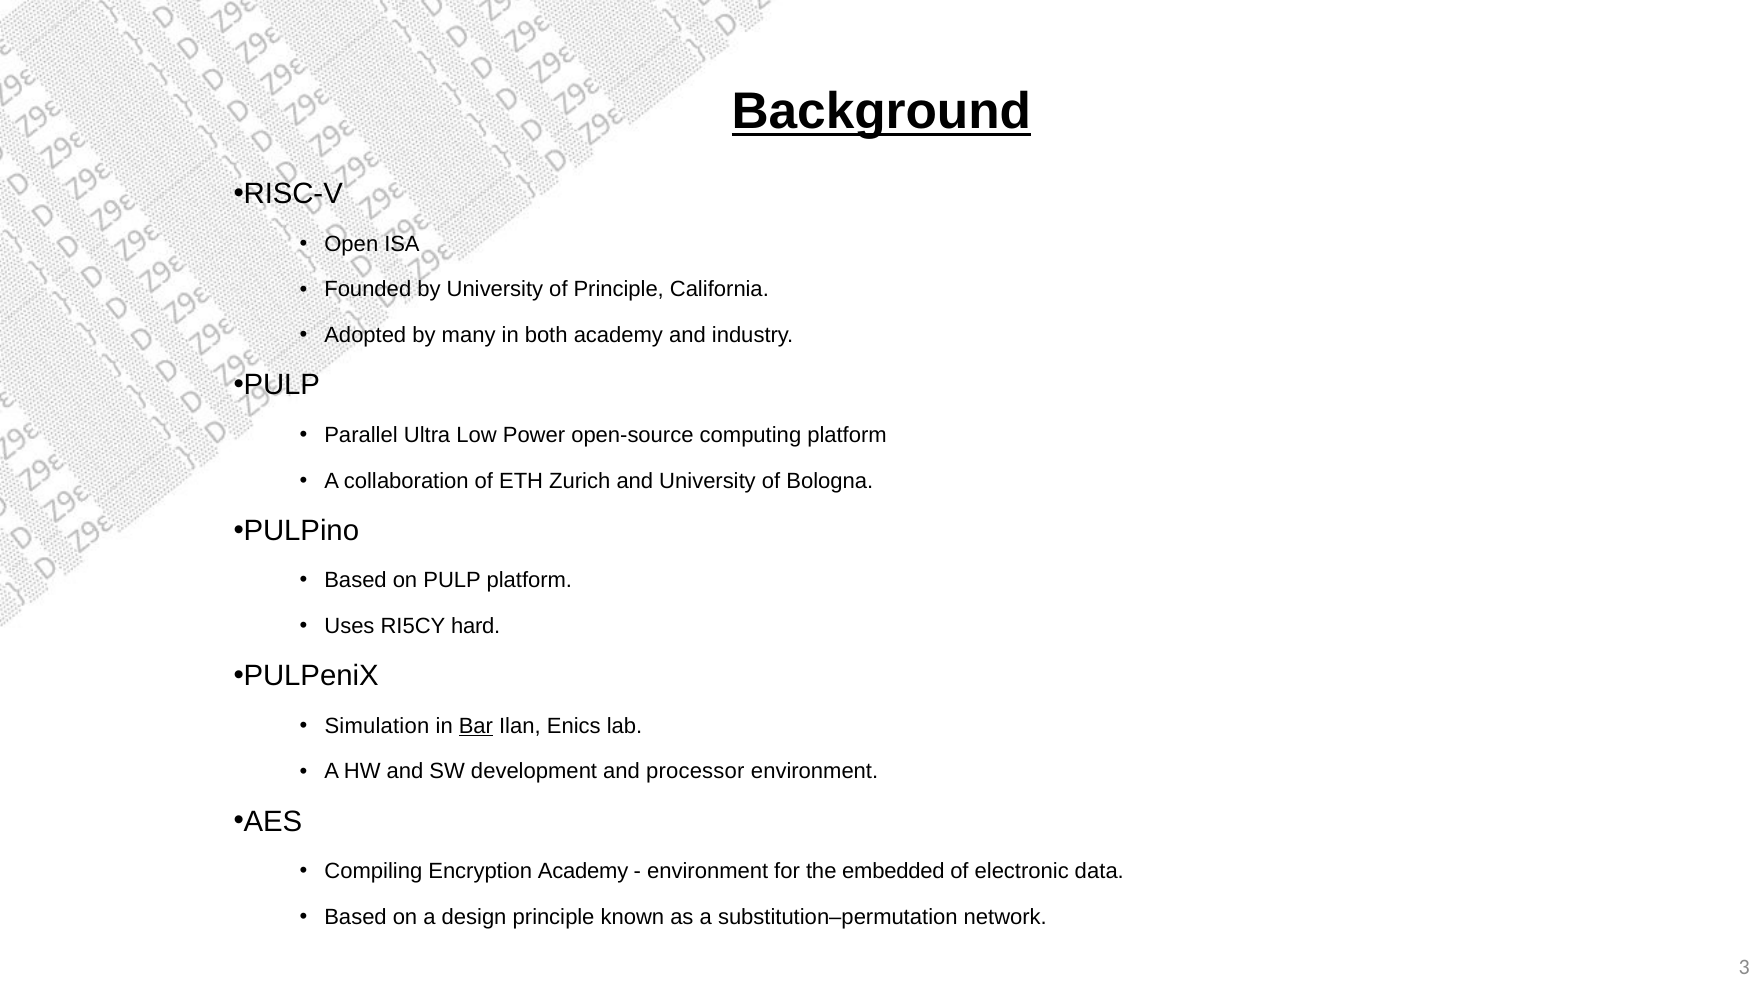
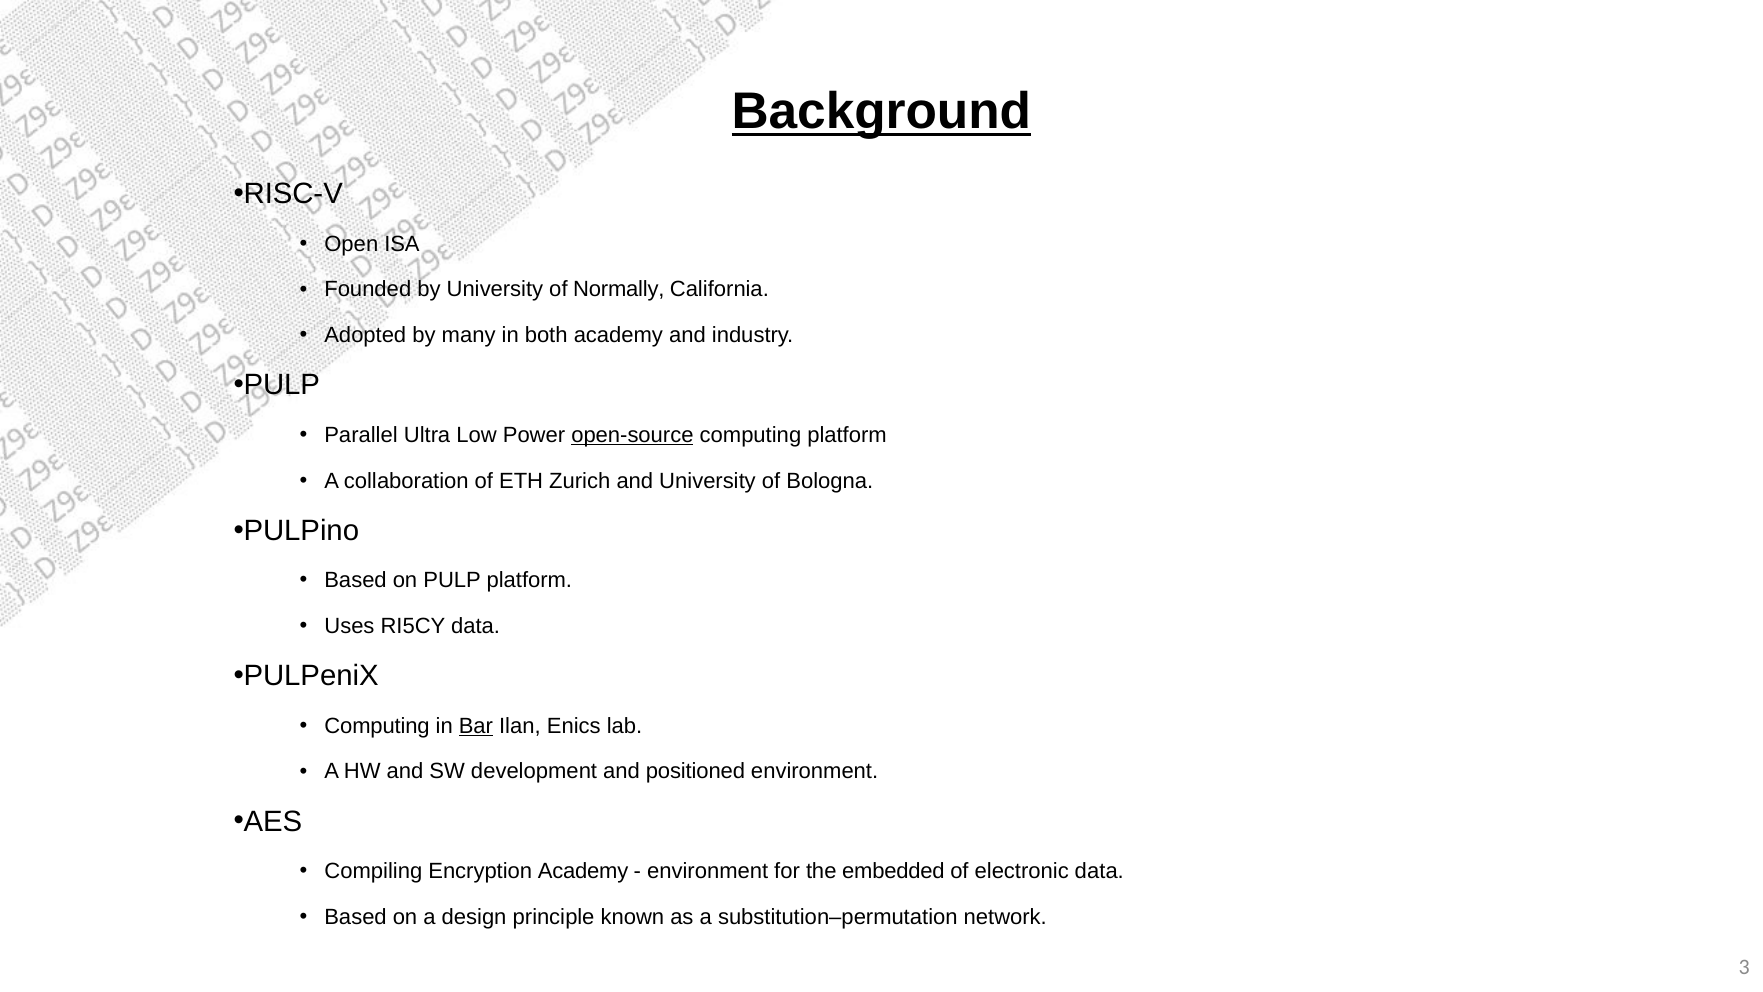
of Principle: Principle -> Normally (619, 290)
open-source underline: none -> present (632, 435)
RI5CY hard: hard -> data (476, 626)
Simulation: Simulation -> Computing (377, 726)
processor: processor -> positioned (695, 771)
